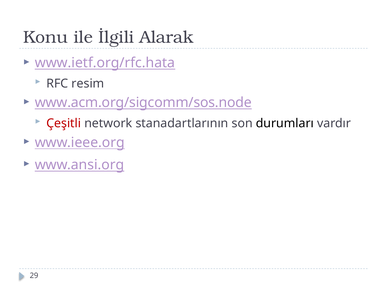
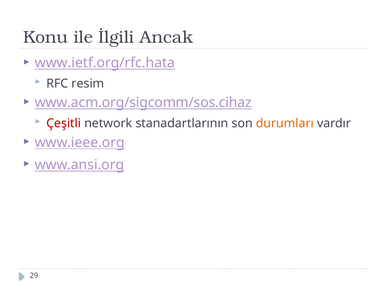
Alarak: Alarak -> Ancak (166, 37)
www.acm.org/sigcomm/sos.node: www.acm.org/sigcomm/sos.node -> www.acm.org/sigcomm/sos.cihaz (143, 103)
durumları colour: black -> orange (285, 123)
